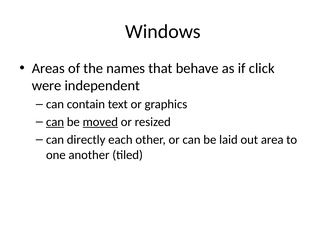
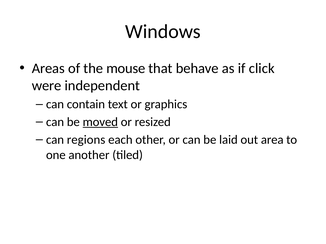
names: names -> mouse (126, 68)
can underline: present -> none (55, 122)
directly: directly -> regions (86, 140)
